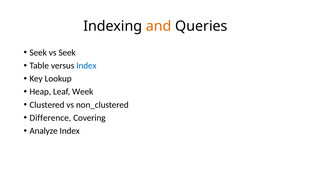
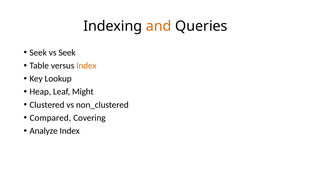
Index colour: blue -> orange (86, 66)
Week: Week -> Might (83, 92)
Difference: Difference -> Compared (50, 118)
